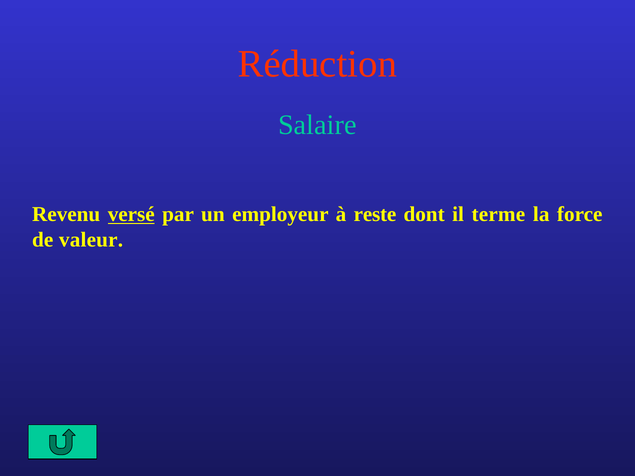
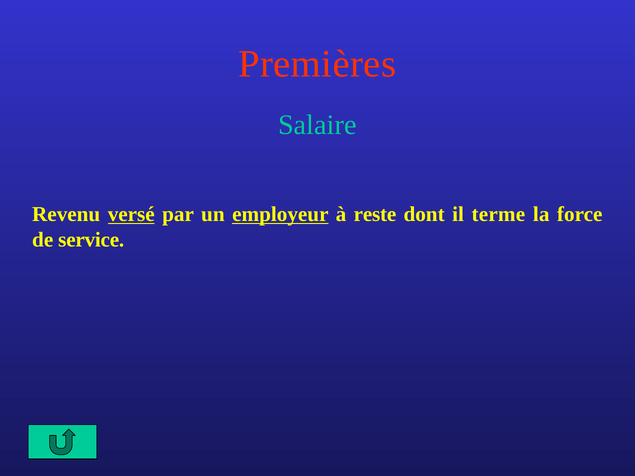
Réduction: Réduction -> Premières (317, 64)
employeur underline: none -> present (280, 215)
valeur: valeur -> service (91, 240)
